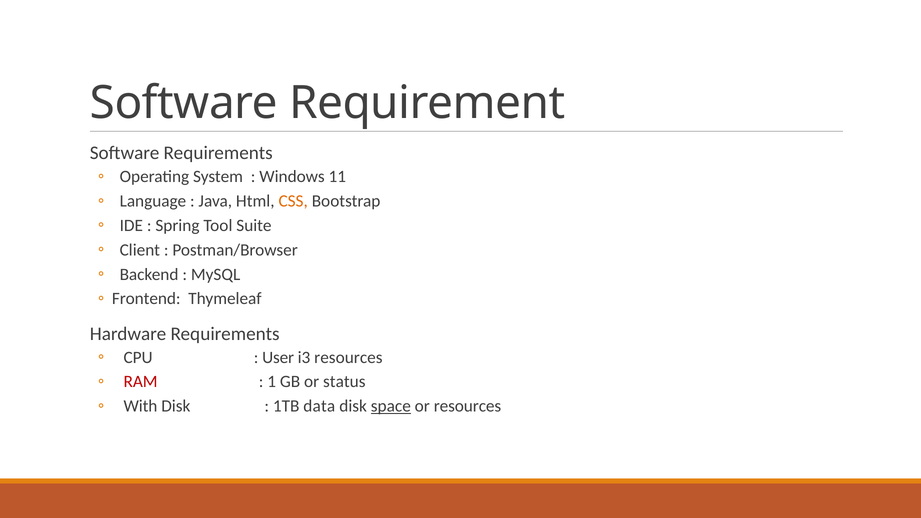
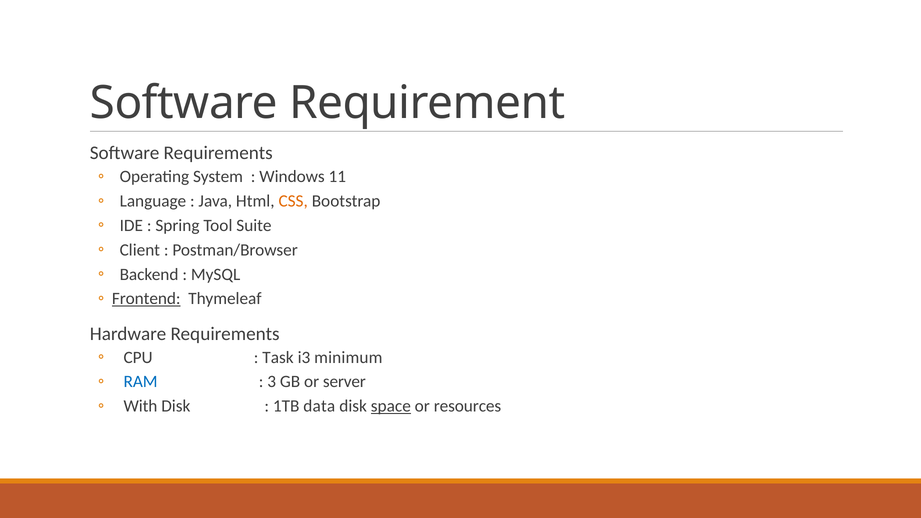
Frontend underline: none -> present (146, 299)
User: User -> Task (278, 357)
i3 resources: resources -> minimum (348, 357)
RAM colour: red -> blue (141, 382)
1: 1 -> 3 (272, 382)
status: status -> server (344, 382)
